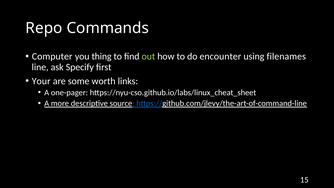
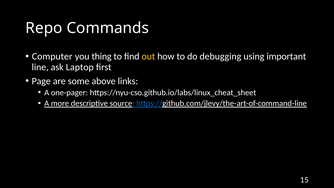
out colour: light green -> yellow (148, 56)
encounter: encounter -> debugging (220, 56)
filenames: filenames -> important (286, 56)
Specify: Specify -> Laptop (80, 67)
Your: Your -> Page (41, 81)
worth: worth -> above (104, 81)
